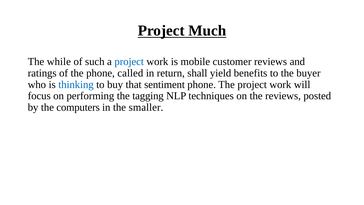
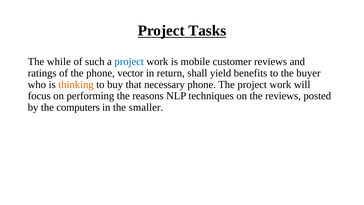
Much: Much -> Tasks (207, 31)
called: called -> vector (130, 73)
thinking colour: blue -> orange (76, 84)
sentiment: sentiment -> necessary (165, 84)
tagging: tagging -> reasons (148, 96)
